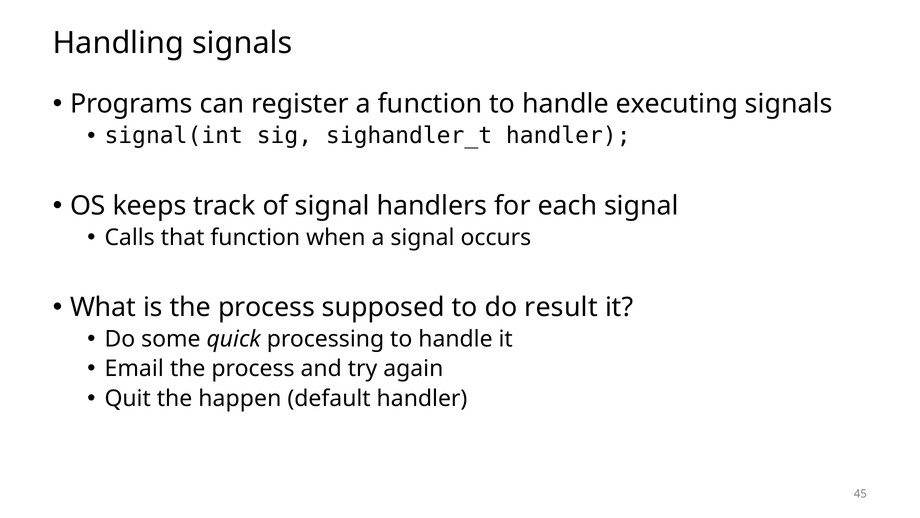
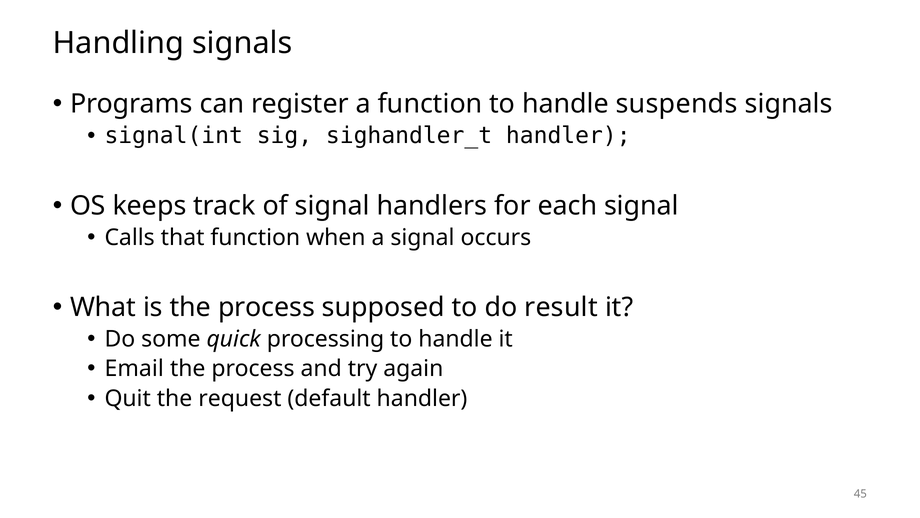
executing: executing -> suspends (677, 104)
happen: happen -> request (240, 398)
